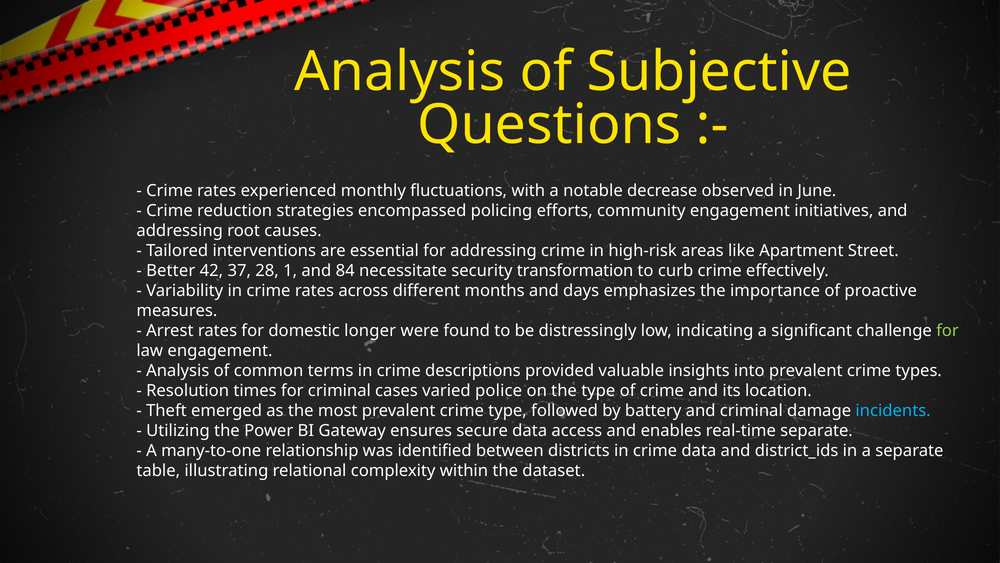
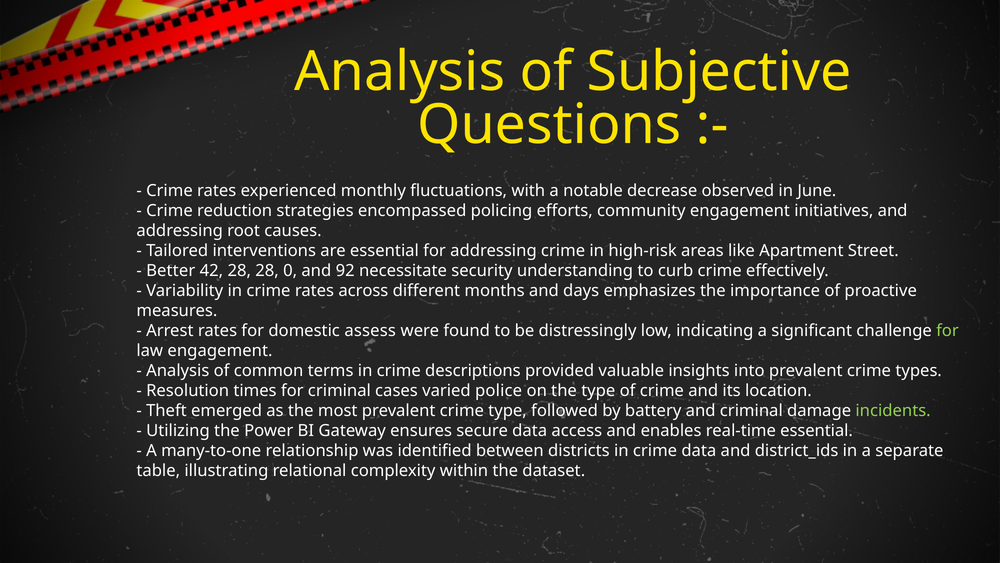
42 37: 37 -> 28 (239, 270)
1: 1 -> 0 (290, 270)
84: 84 -> 92 (345, 270)
transformation: transformation -> understanding (575, 270)
longer: longer -> assess (370, 330)
incidents colour: light blue -> light green (893, 410)
real-time separate: separate -> essential (817, 430)
